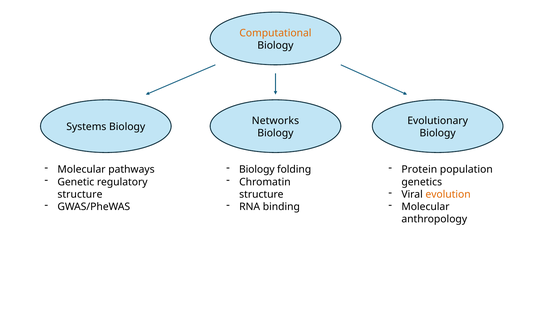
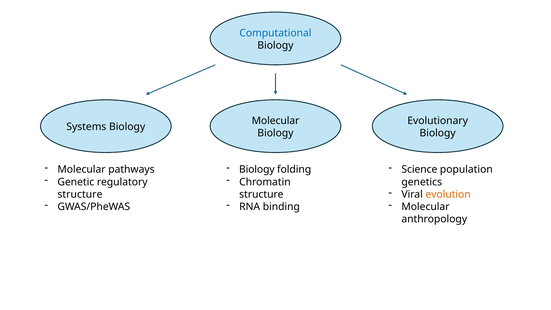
Computational colour: orange -> blue (275, 33)
Networks: Networks -> Molecular (276, 121)
Protein: Protein -> Science (419, 170)
